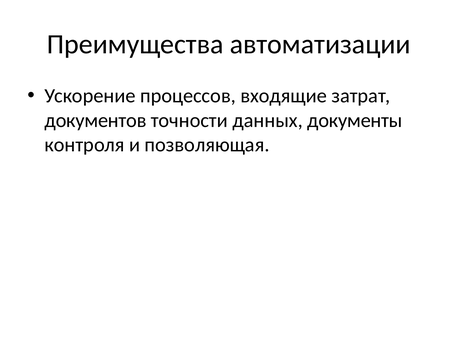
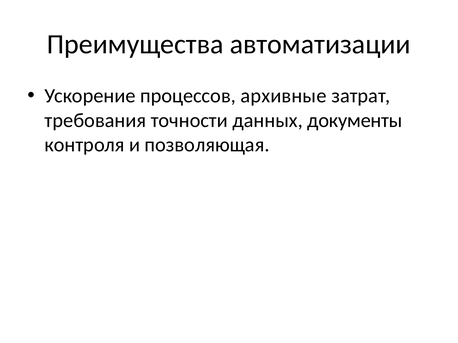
входящие: входящие -> архивные (284, 96)
документов: документов -> требования (95, 121)
